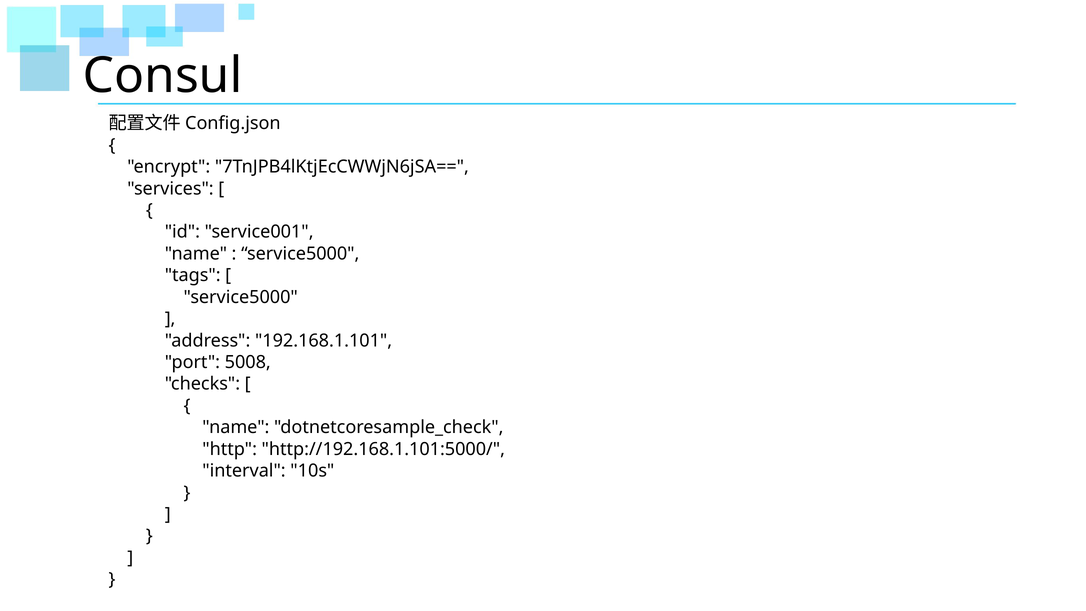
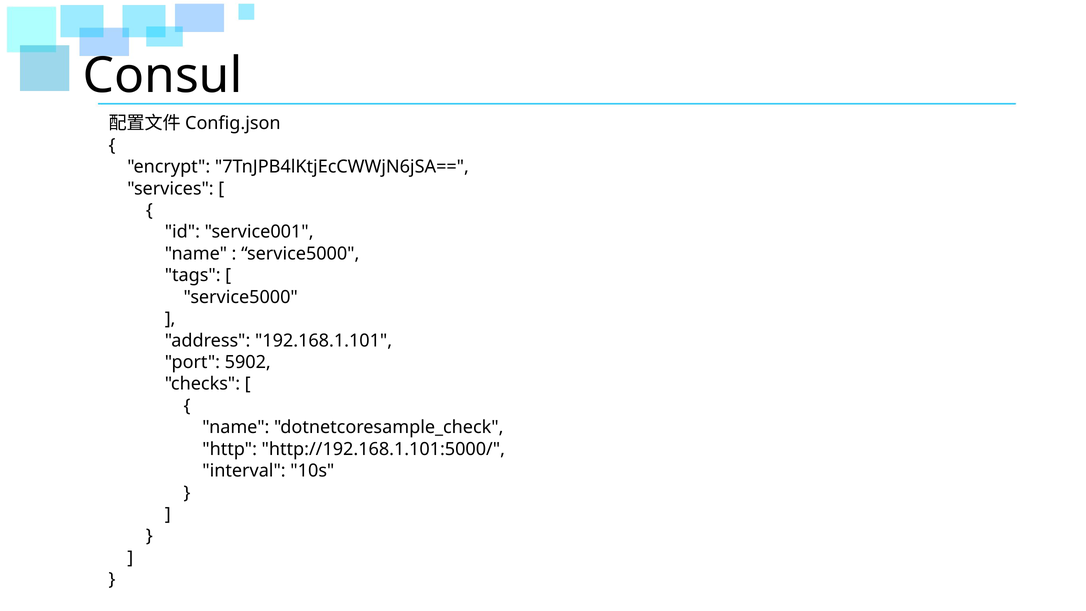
5008: 5008 -> 5902 (248, 362)
